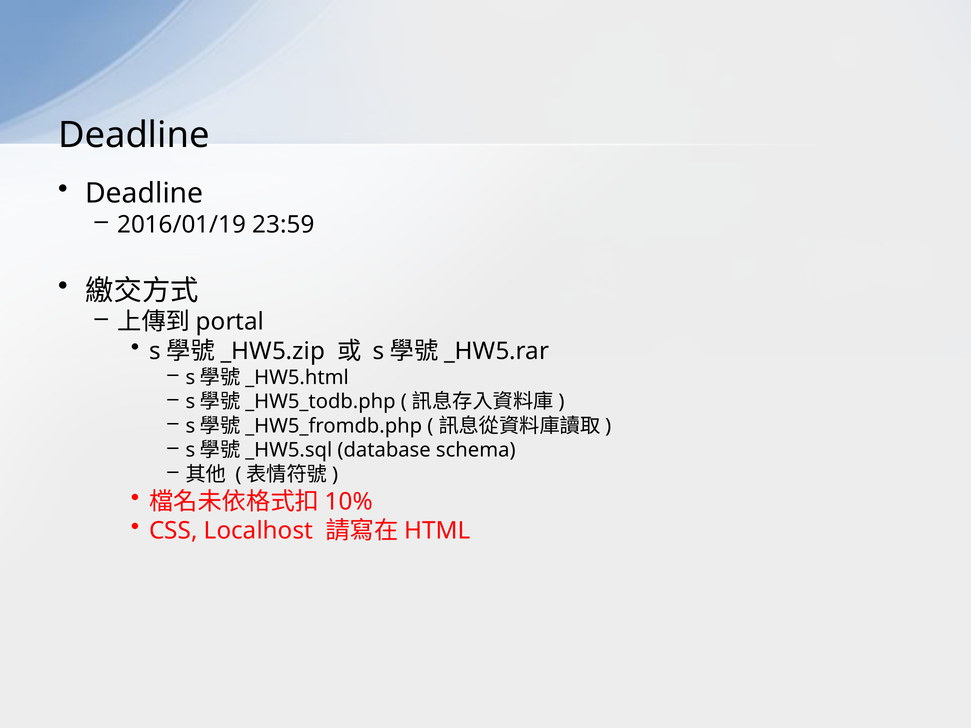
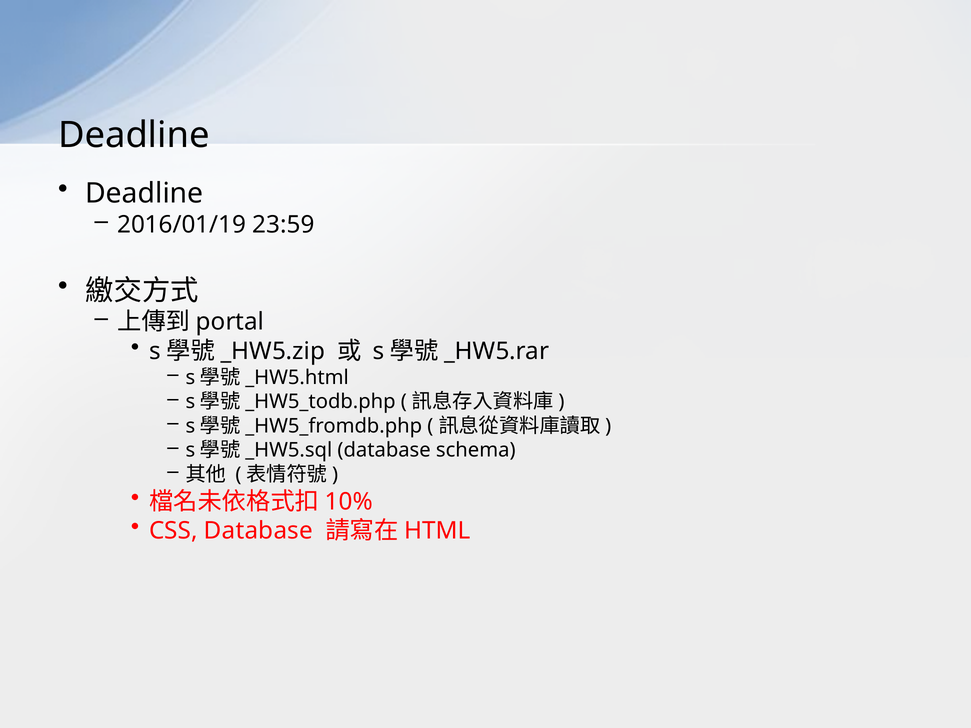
CSS Localhost: Localhost -> Database (258, 531)
